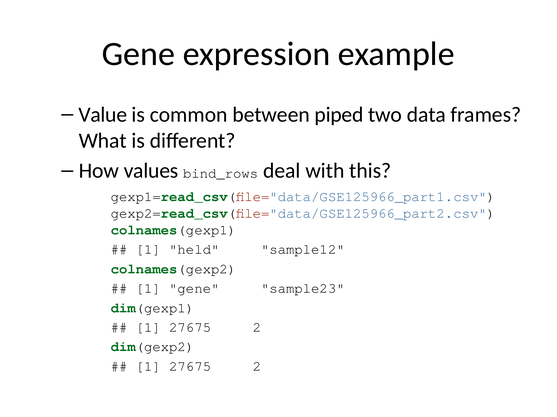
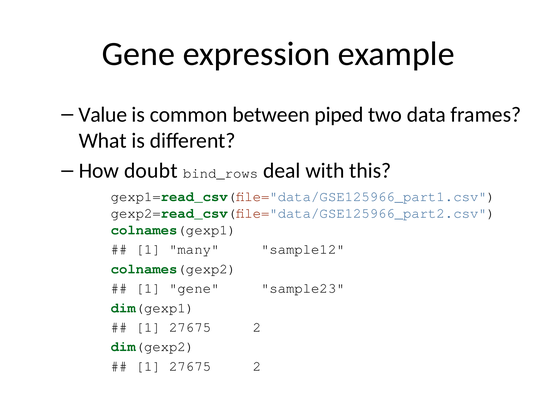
values: values -> doubt (151, 171)
held: held -> many (194, 250)
